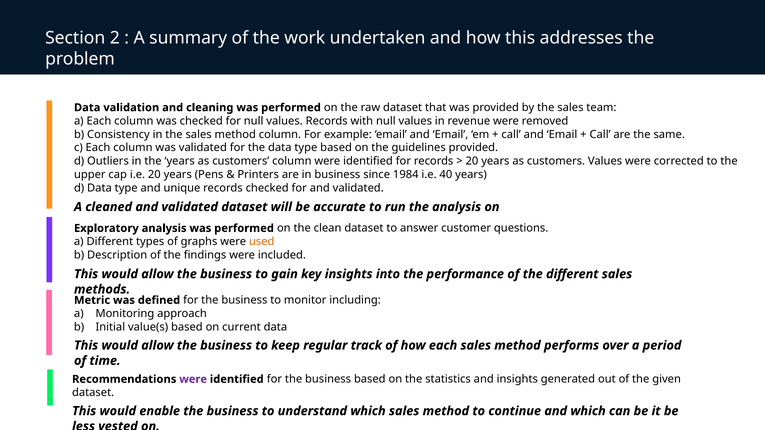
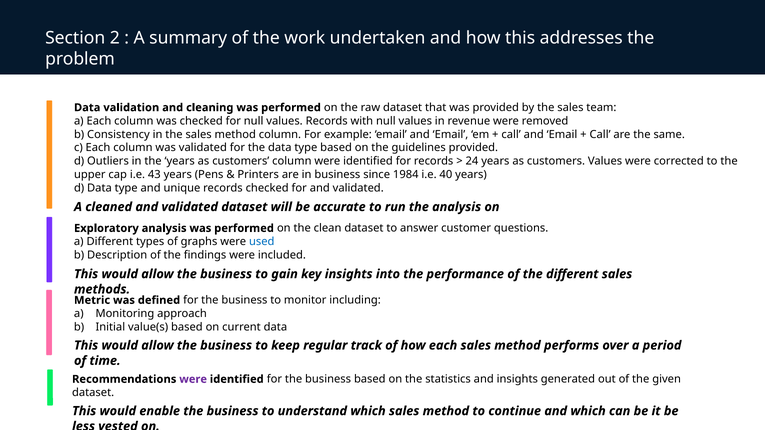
20: 20 -> 24 (472, 161)
i.e 20: 20 -> 43 (154, 175)
used colour: orange -> blue (262, 242)
